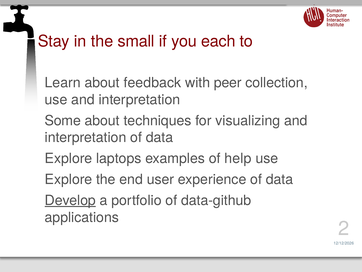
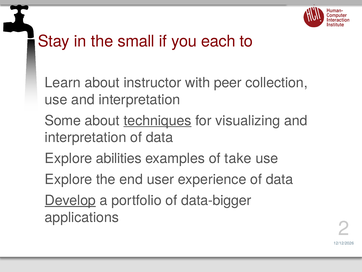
feedback: feedback -> instructor (152, 83)
techniques underline: none -> present (157, 120)
laptops: laptops -> abilities (119, 158)
help: help -> take (238, 158)
data-github: data-github -> data-bigger (216, 200)
